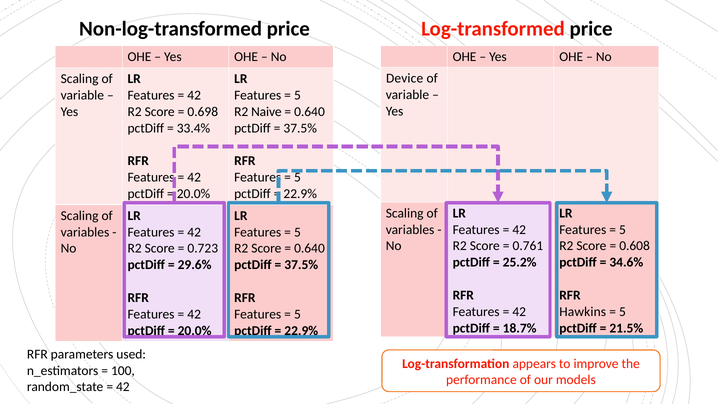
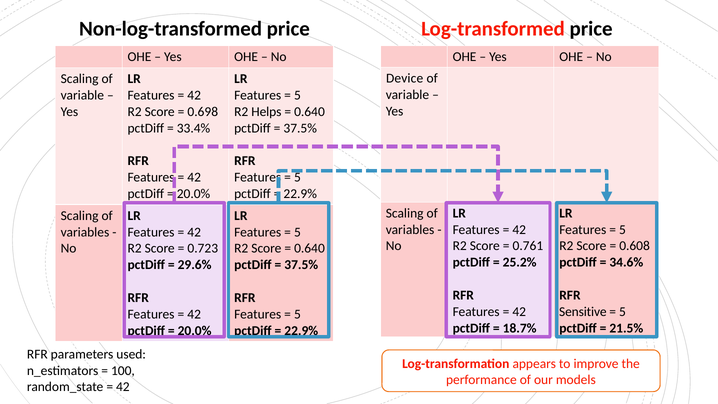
Naive: Naive -> Helps (266, 112)
Hawkins: Hawkins -> Sensitive (583, 312)
